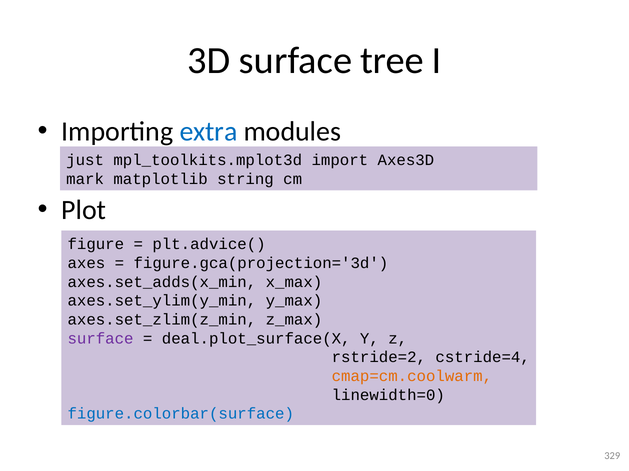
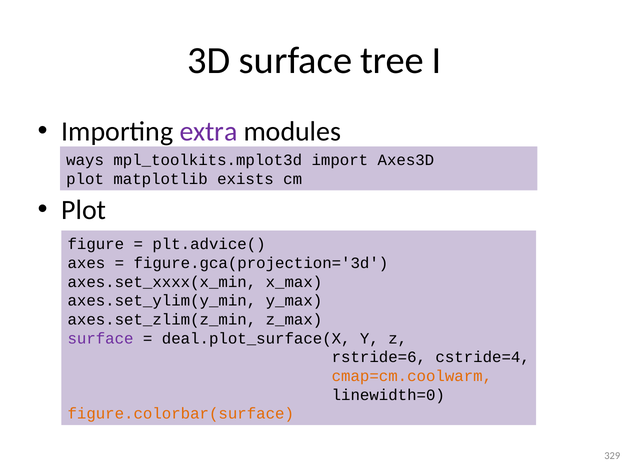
extra colour: blue -> purple (208, 132)
just: just -> ways (85, 160)
mark: mark -> plot (85, 179)
string: string -> exists (245, 179)
axes.set_adds(x_min: axes.set_adds(x_min -> axes.set_xxxx(x_min (162, 282)
rstride=2: rstride=2 -> rstride=6 (379, 358)
figure.colorbar(surface colour: blue -> orange (181, 414)
